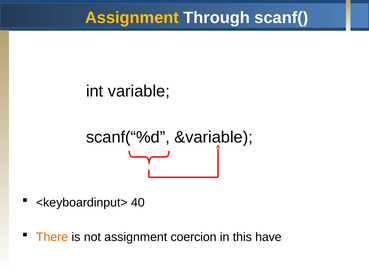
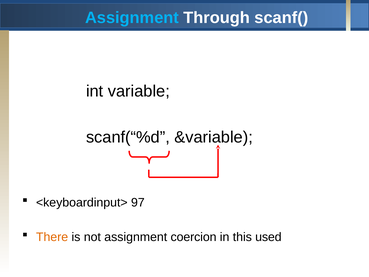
Assignment colour: yellow -> light blue (132, 18)
40: 40 -> 97 (138, 202)
have: have -> used (268, 237)
